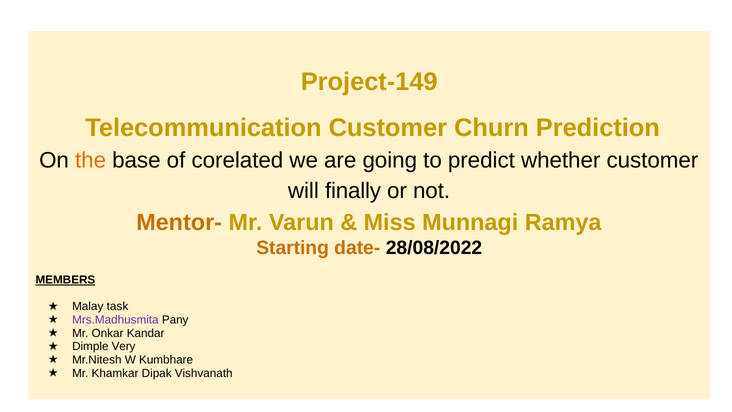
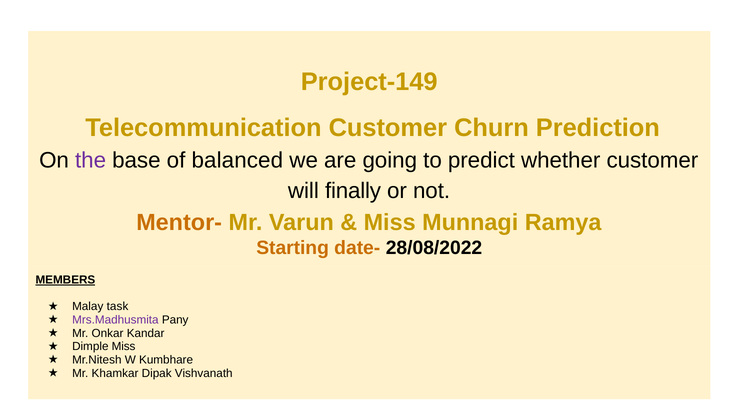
the colour: orange -> purple (91, 160)
corelated: corelated -> balanced (237, 160)
Dimple Very: Very -> Miss (124, 346)
